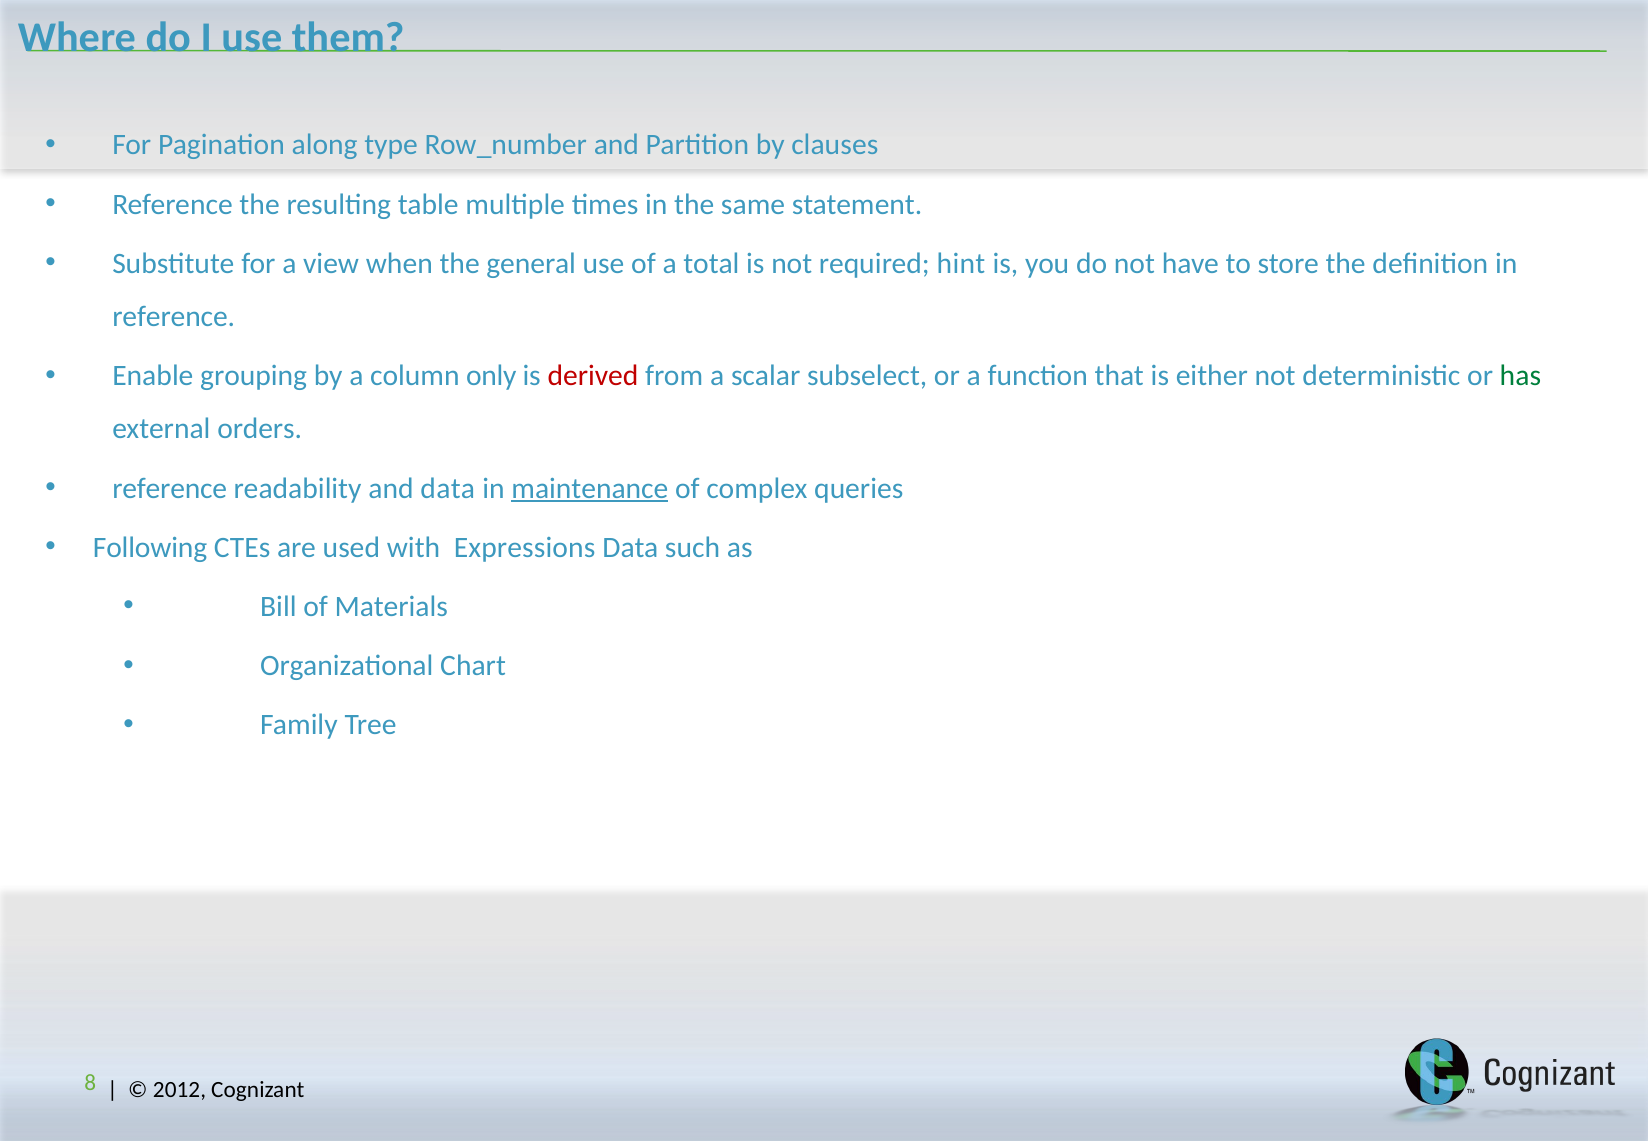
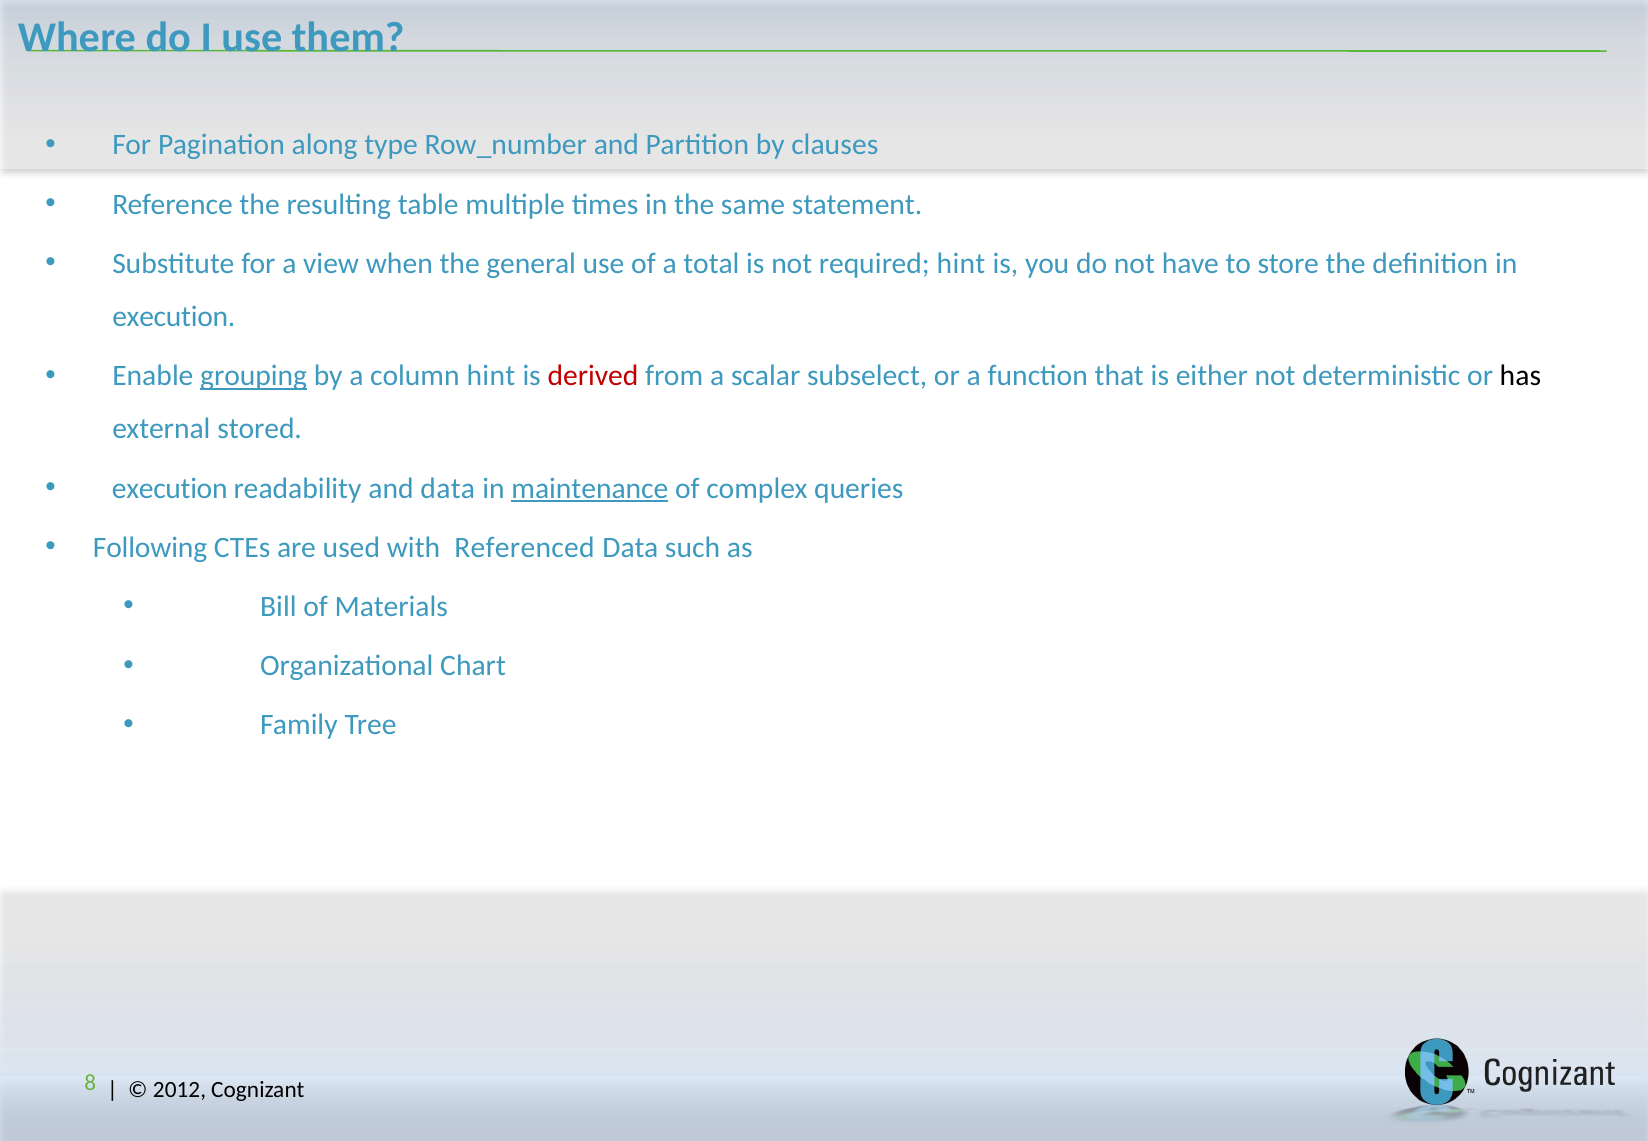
reference: reference -> execution (174, 317)
grouping underline: none -> present (254, 376)
column only: only -> hint (491, 376)
has colour: green -> black (1520, 376)
orders: orders -> stored (260, 429)
reference: reference -> execution (170, 488)
Expressions: Expressions -> Referenced (525, 547)
